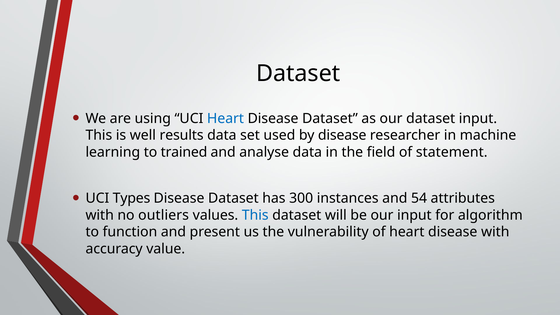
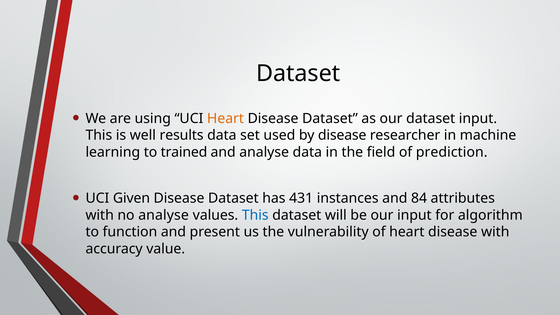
Heart colour: blue -> orange (225, 119)
statement: statement -> prediction (452, 152)
Types: Types -> Given (131, 198)
300: 300 -> 431 (301, 198)
54: 54 -> 84 (419, 198)
no outliers: outliers -> analyse (164, 215)
